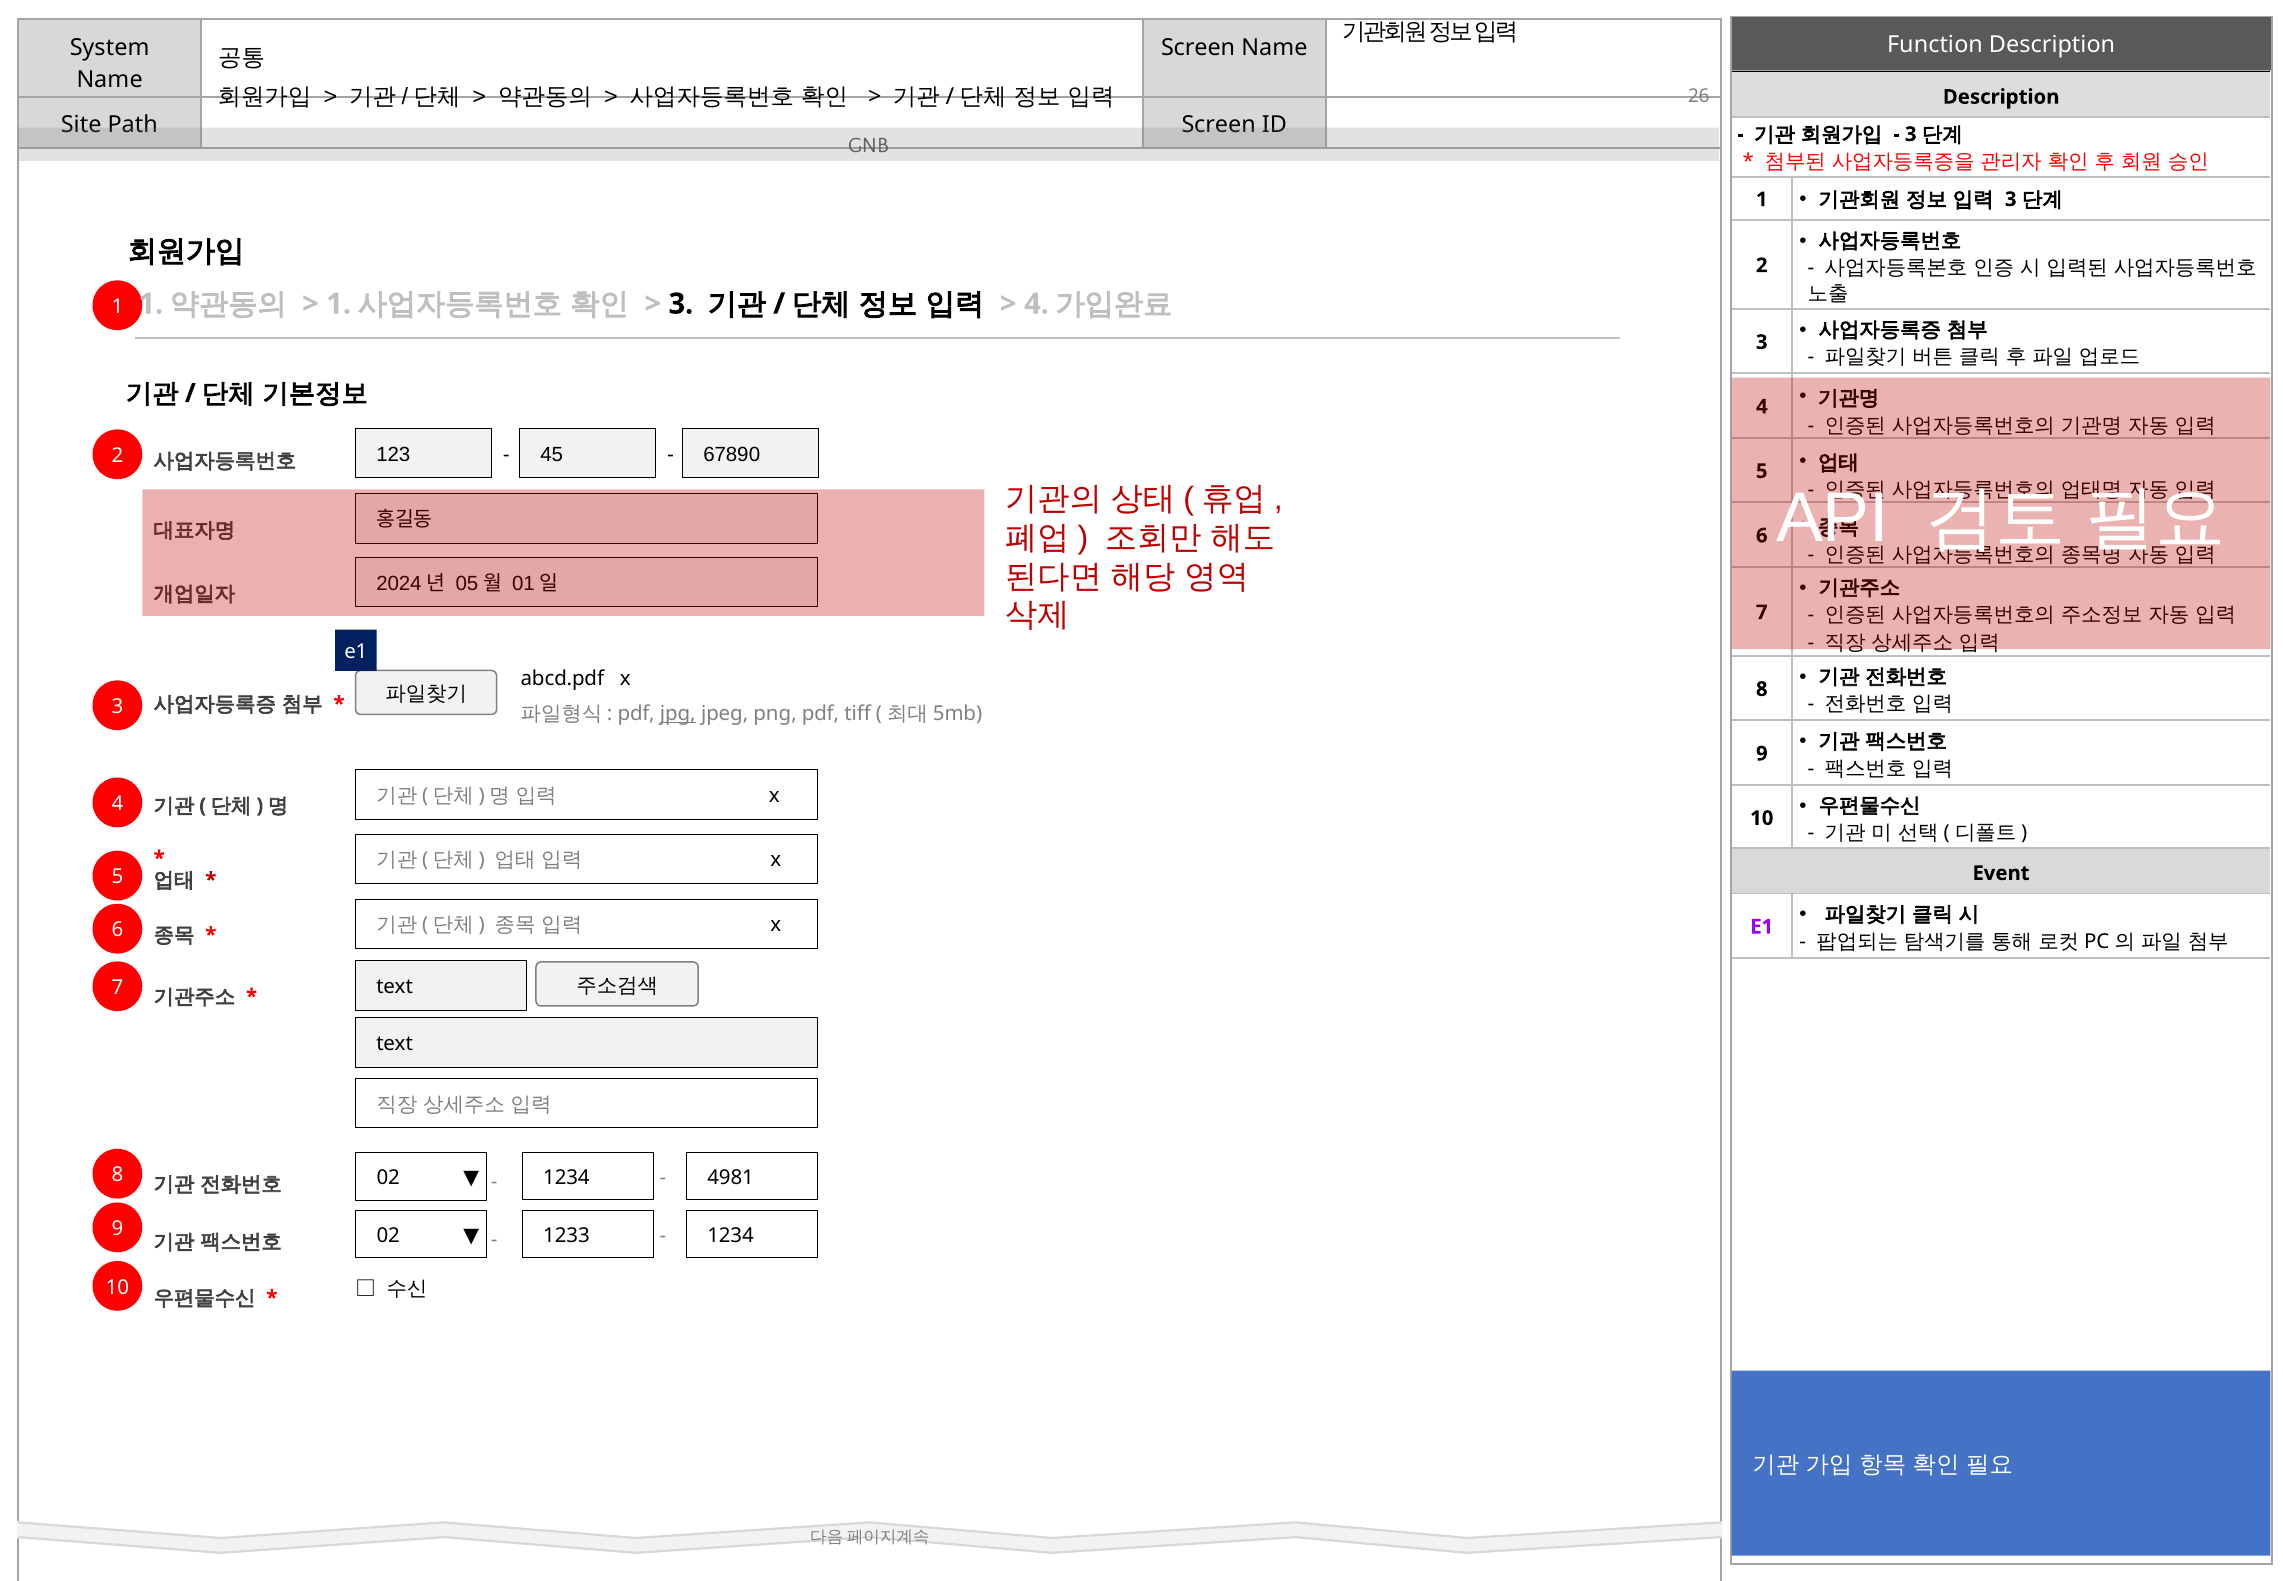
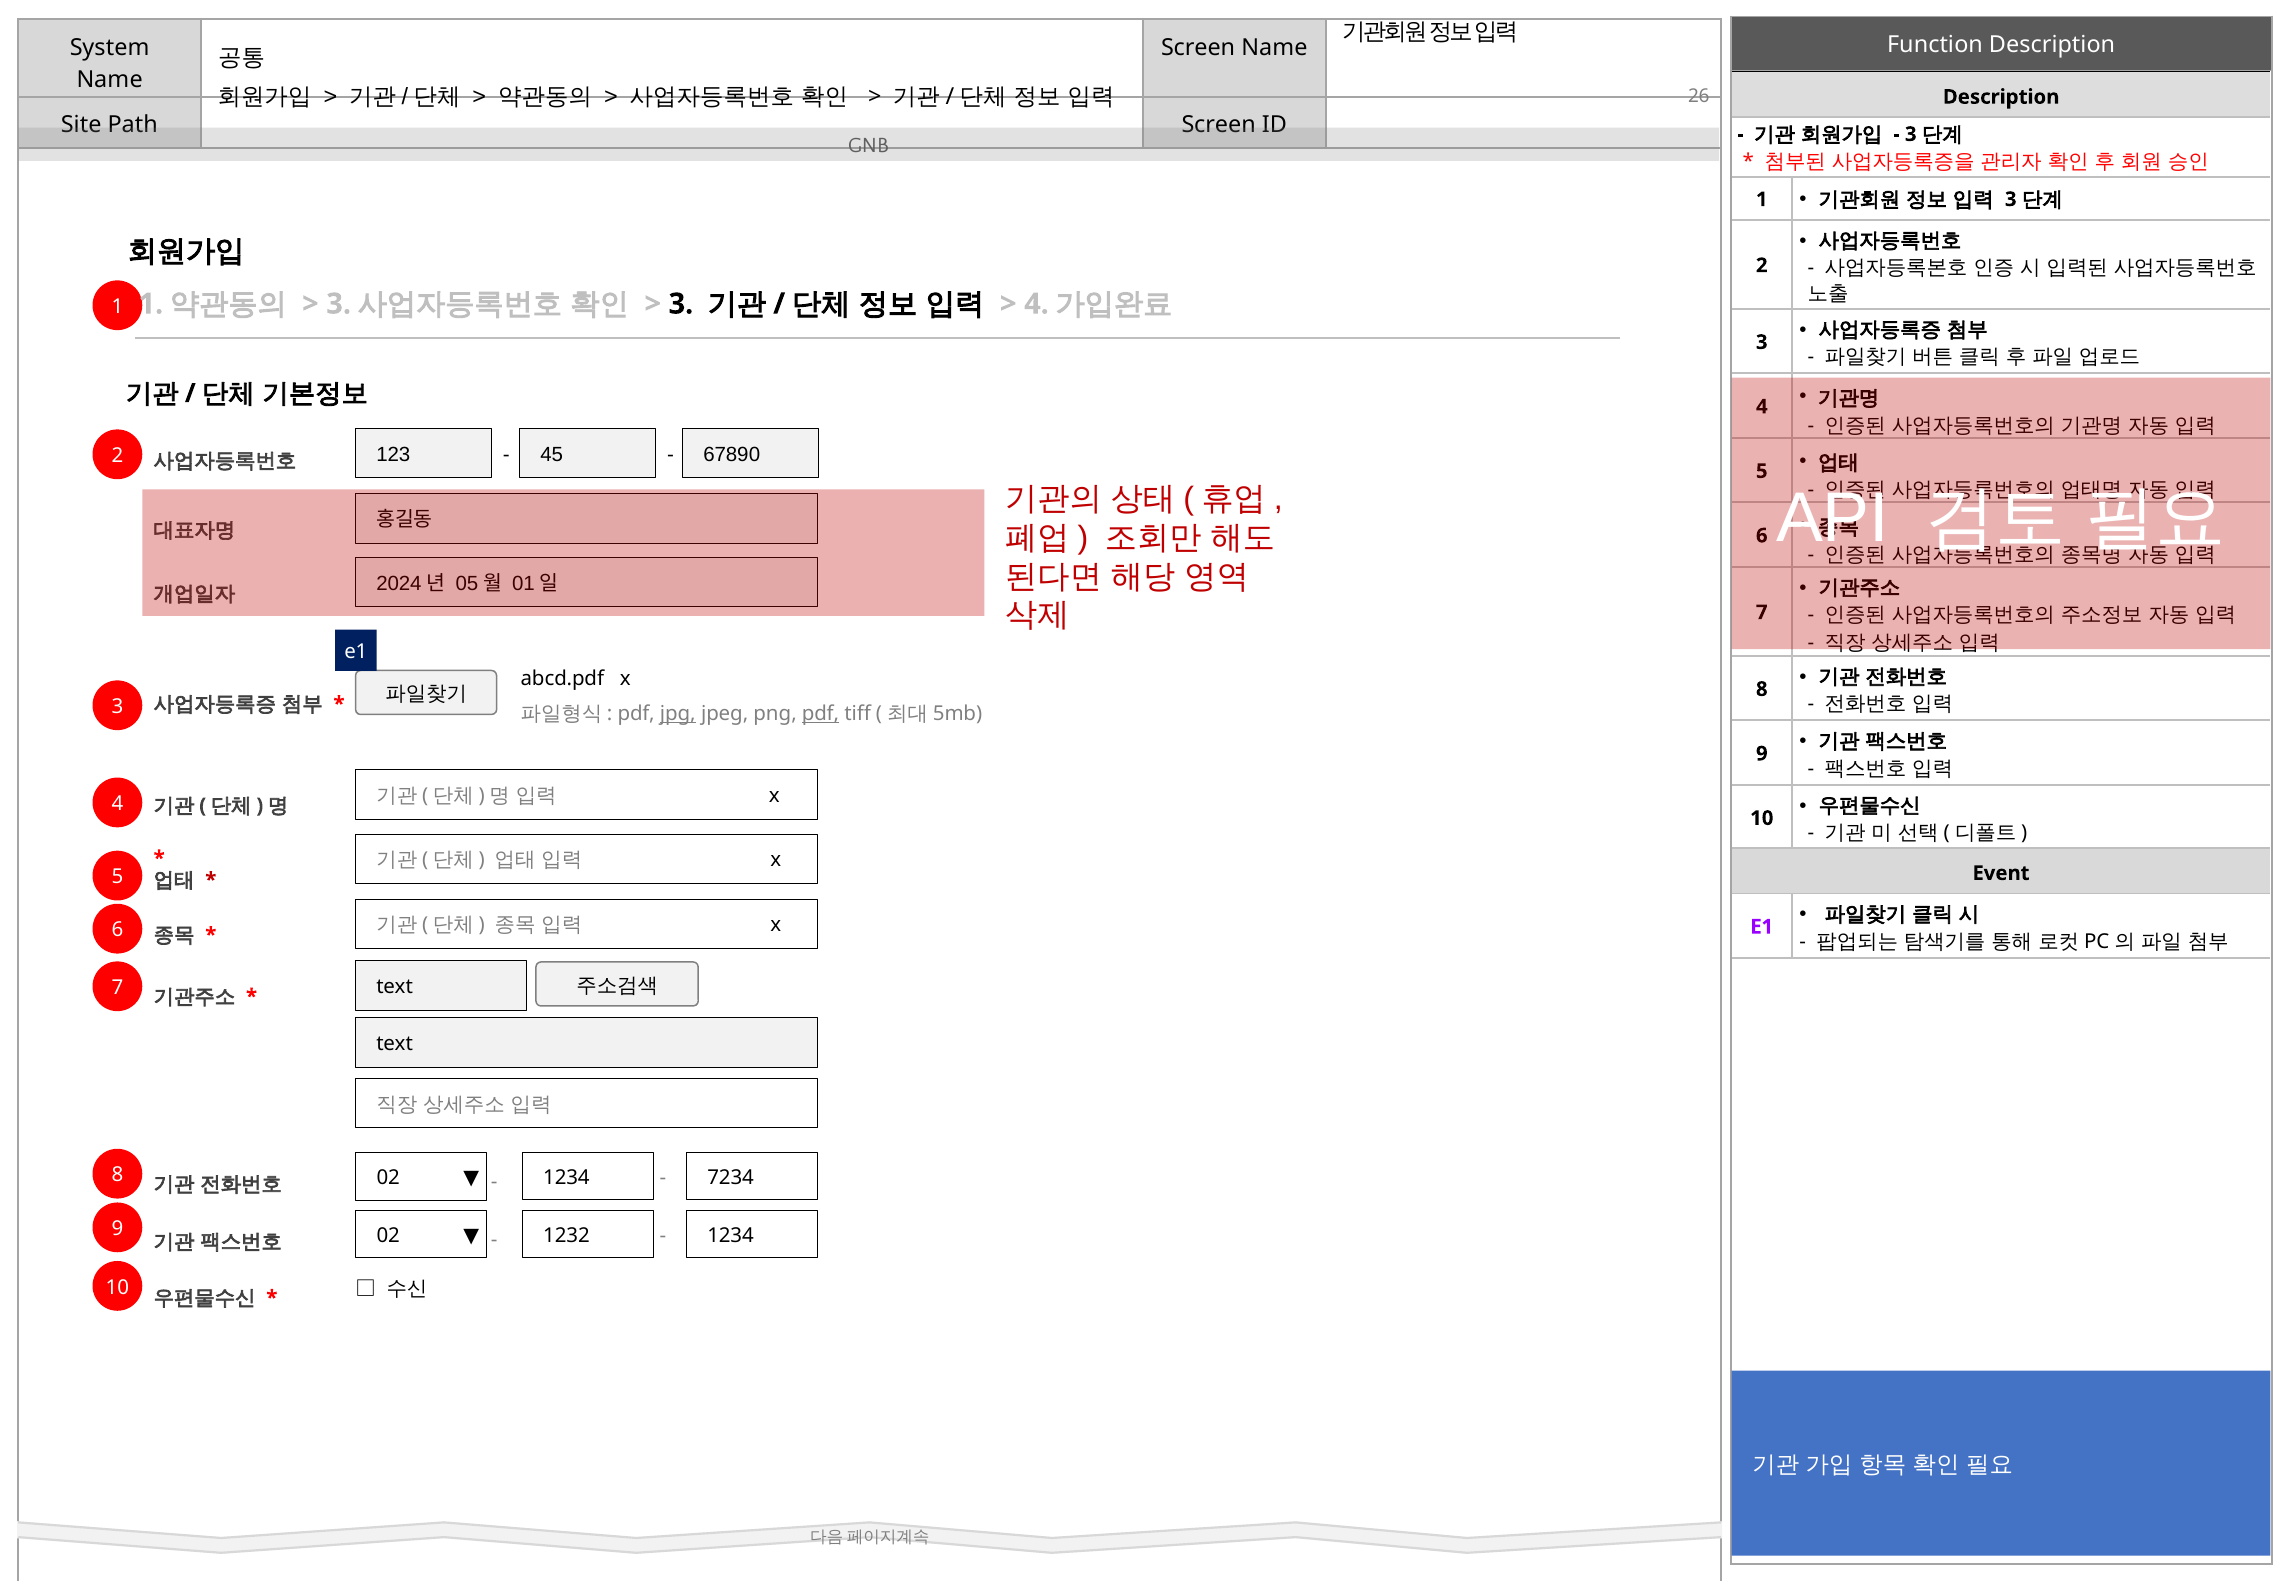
1: 1 -> 3 (339, 304)
pdf underline: none -> present (820, 714)
4981: 4981 -> 7234 (731, 1177)
1233: 1233 -> 1232 (566, 1235)
